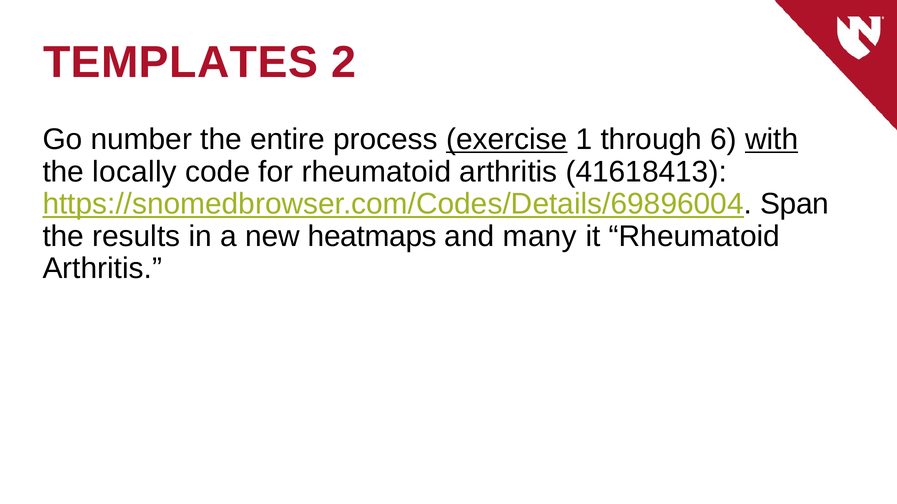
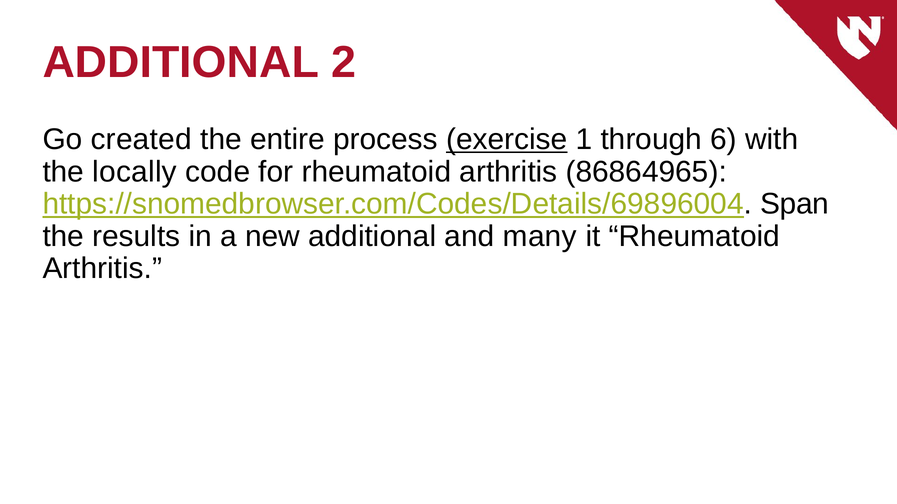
TEMPLATES: TEMPLATES -> ADDITIONAL (181, 63)
number: number -> created (141, 140)
with underline: present -> none (772, 140)
41618413: 41618413 -> 86864965 (646, 172)
new heatmaps: heatmaps -> additional (372, 236)
